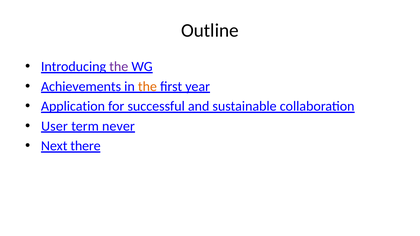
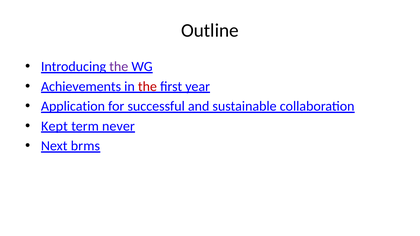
the colour: orange -> red (147, 86)
User: User -> Kept (54, 126)
there: there -> brms (85, 146)
